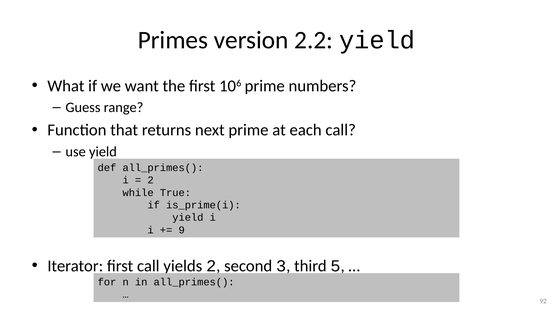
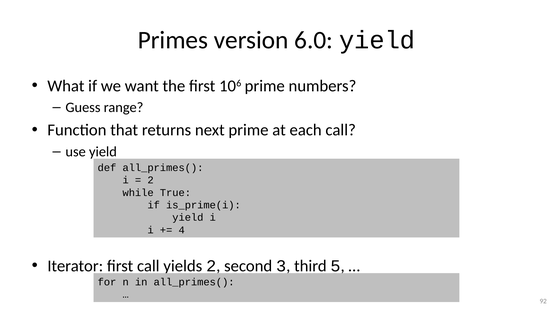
2.2: 2.2 -> 6.0 (314, 40)
9: 9 -> 4 (182, 230)
